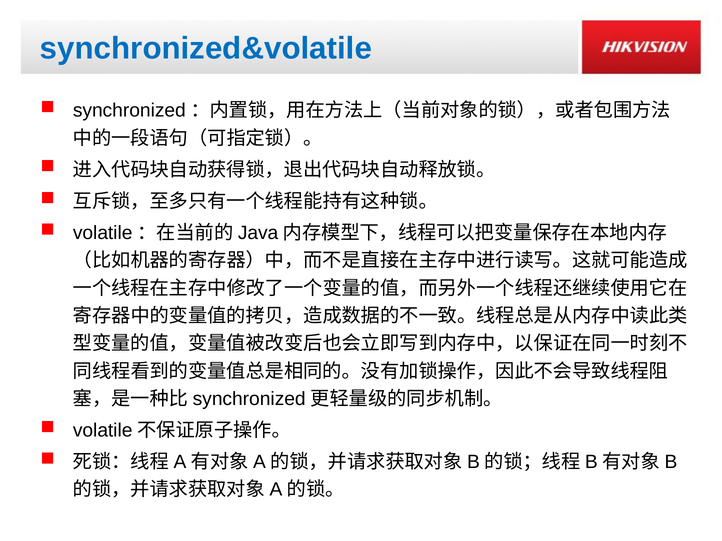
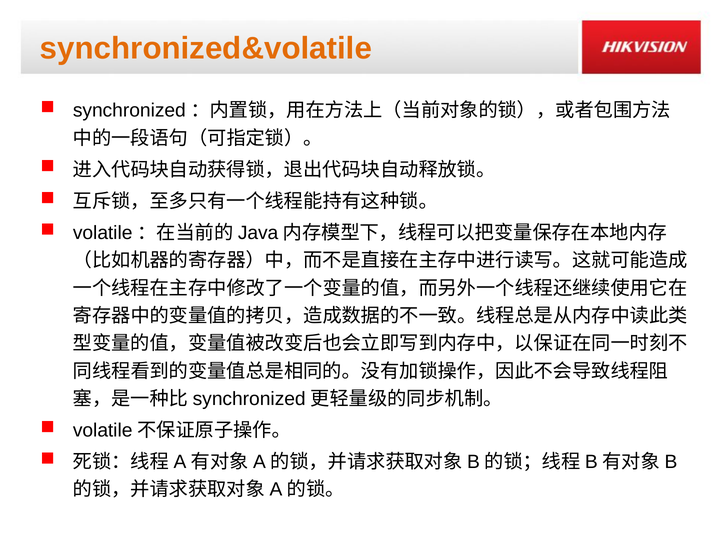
synchronized&volatile colour: blue -> orange (206, 48)
